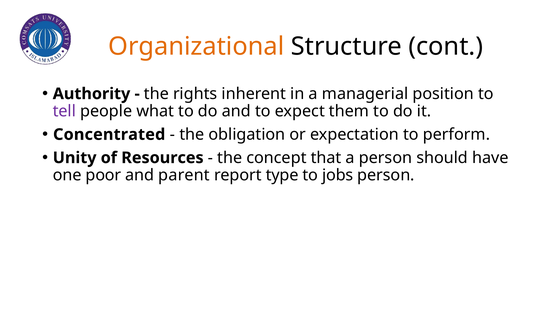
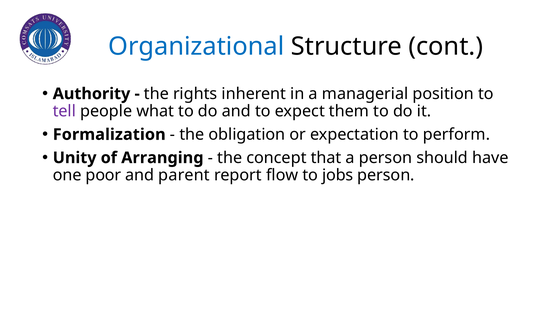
Organizational colour: orange -> blue (196, 47)
Concentrated: Concentrated -> Formalization (109, 135)
Resources: Resources -> Arranging (162, 158)
type: type -> flow (282, 175)
